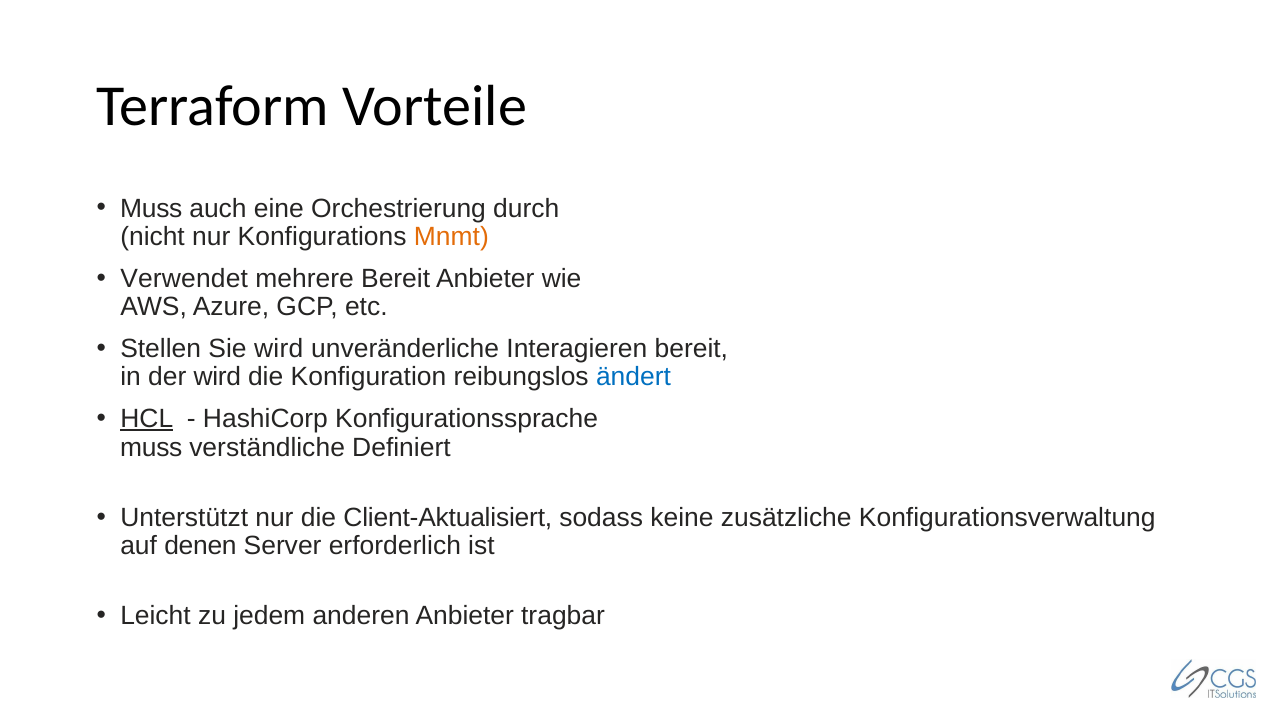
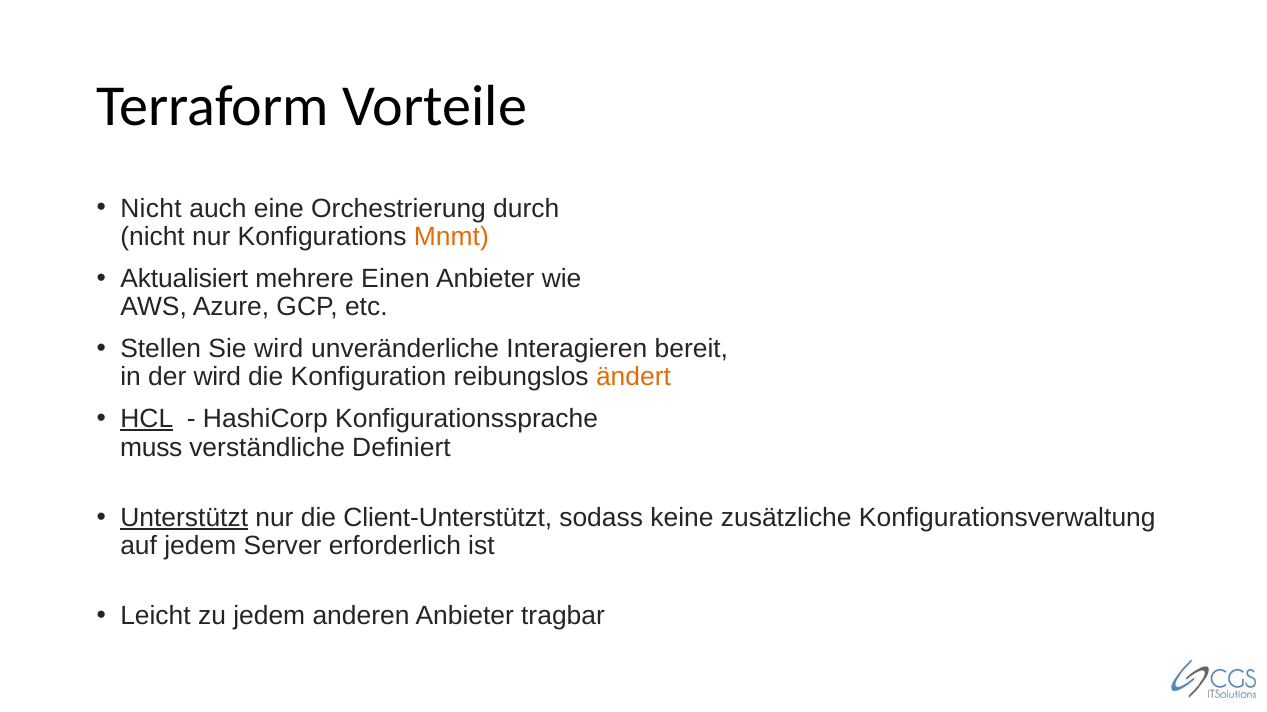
Muss: Muss -> Nicht (151, 209)
Verwendet: Verwendet -> Aktualisiert (184, 279)
mehrere Bereit: Bereit -> Einen (396, 279)
ändert colour: blue -> orange (633, 378)
Unterstützt underline: none -> present (184, 518)
Client-Aktualisiert: Client-Aktualisiert -> Client-Unterstützt (448, 518)
auf denen: denen -> jedem (200, 546)
